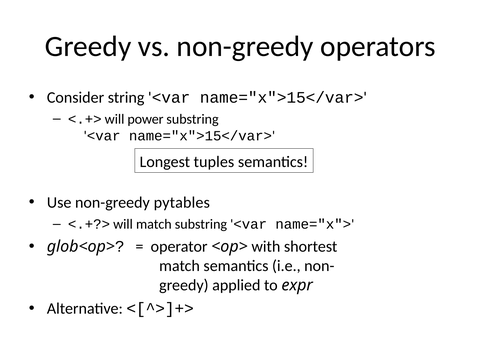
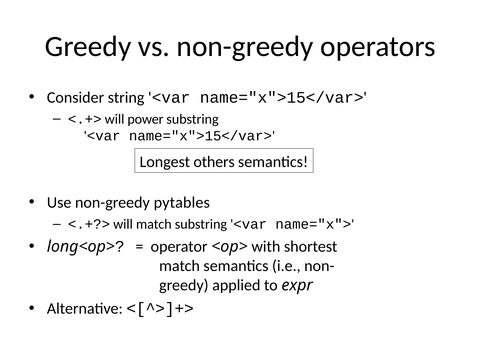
tuples: tuples -> others (214, 162)
glob<op>: glob<op> -> long<op> (81, 246)
